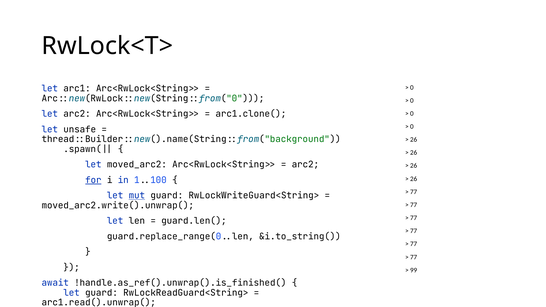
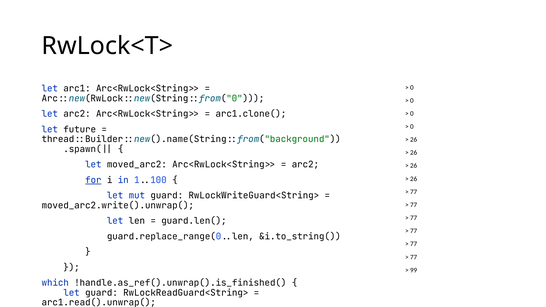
unsafe: unsafe -> future (80, 129)
mut underline: present -> none (137, 196)
await: await -> which (55, 283)
